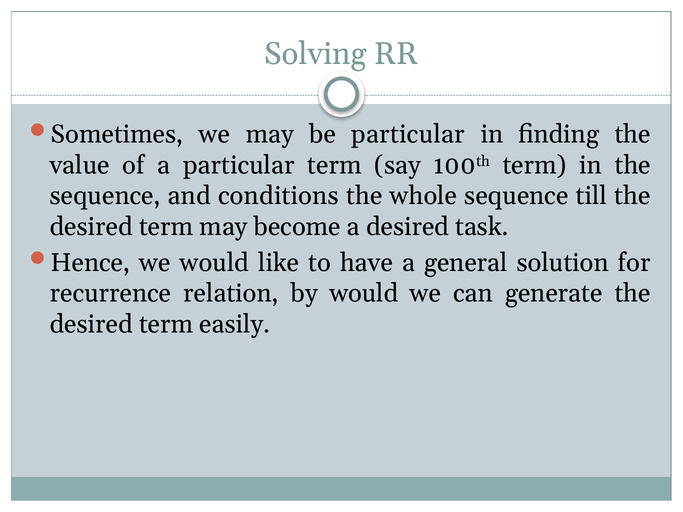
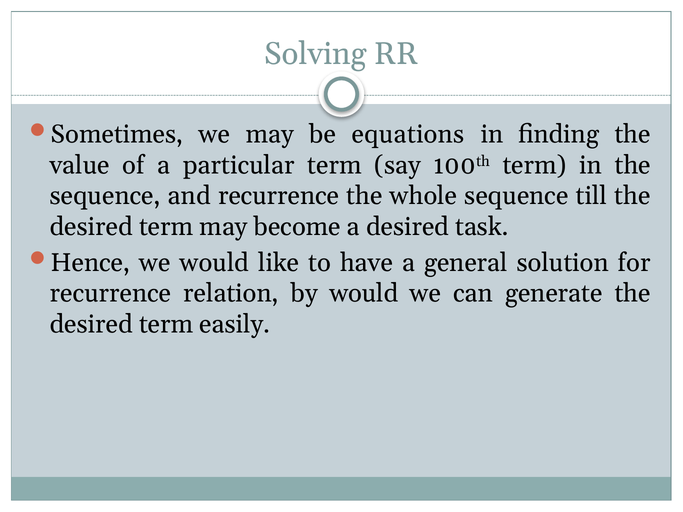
be particular: particular -> equations (408, 135)
and conditions: conditions -> recurrence (279, 196)
